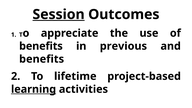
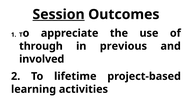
benefits: benefits -> through (41, 46)
benefits: benefits -> involved (42, 59)
learning underline: present -> none (34, 89)
